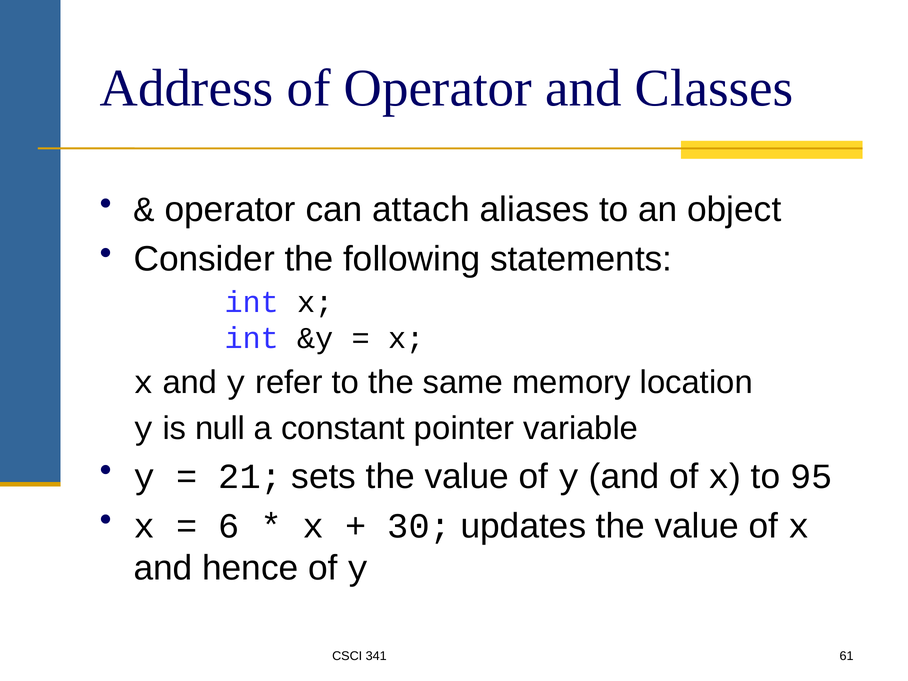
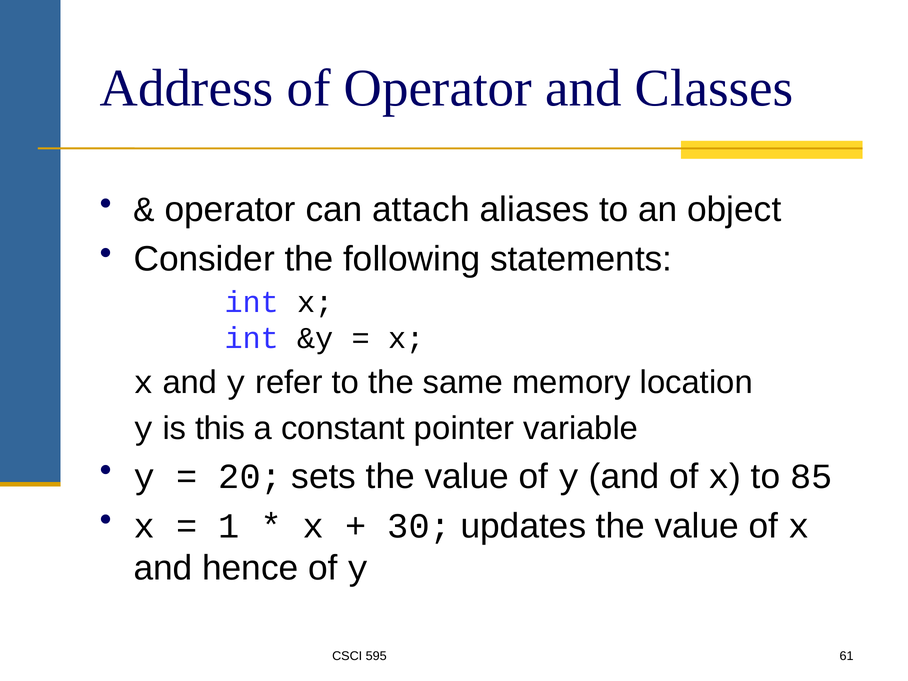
null: null -> this (220, 428)
21: 21 -> 20 (250, 476)
95: 95 -> 85 (811, 476)
6: 6 -> 1 (229, 526)
341: 341 -> 595 (376, 656)
